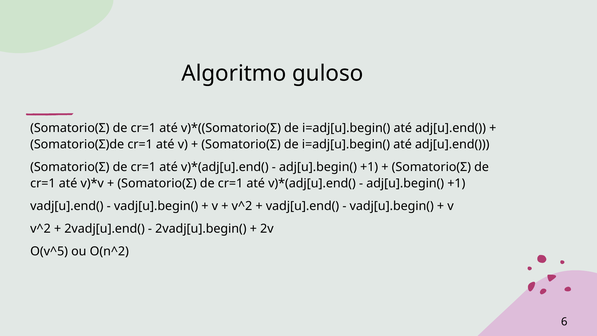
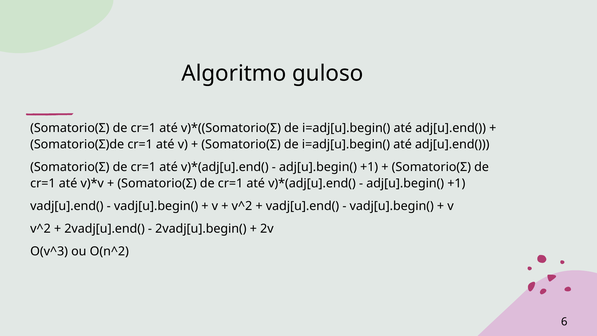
O(v^5: O(v^5 -> O(v^3 (49, 251)
